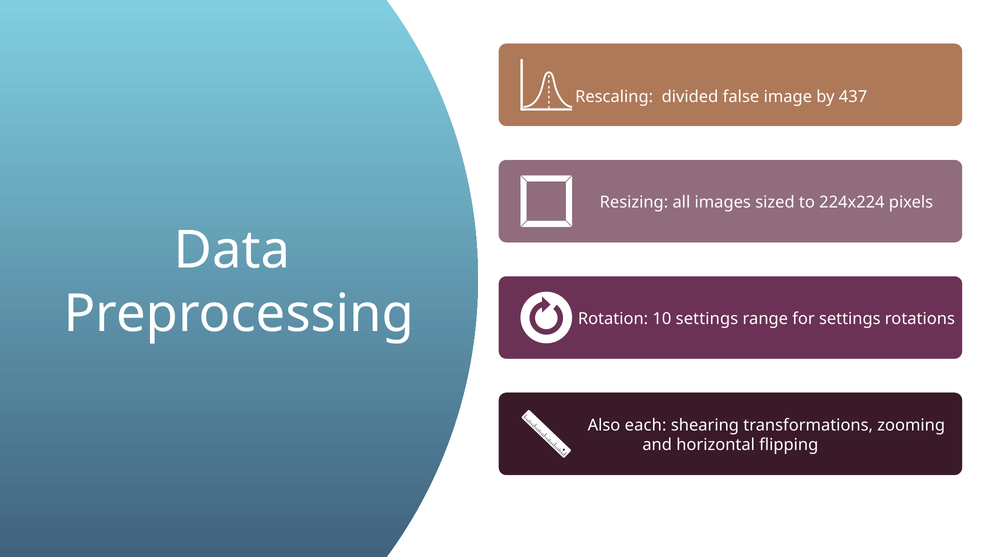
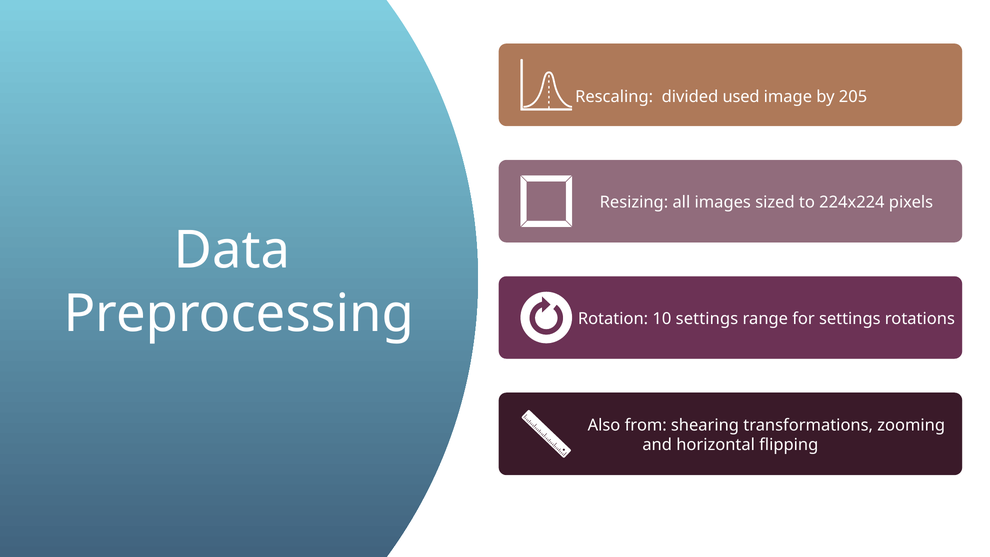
false: false -> used (741, 97)
437: 437 -> 205 (853, 97)
each: each -> from (646, 425)
